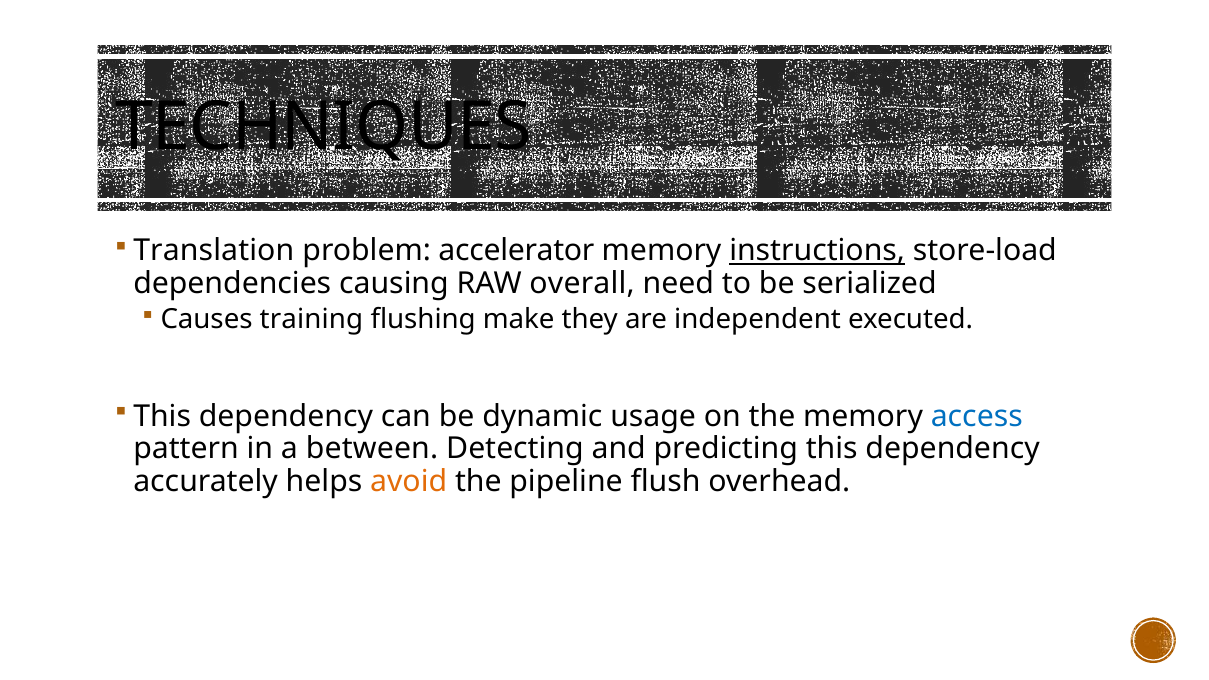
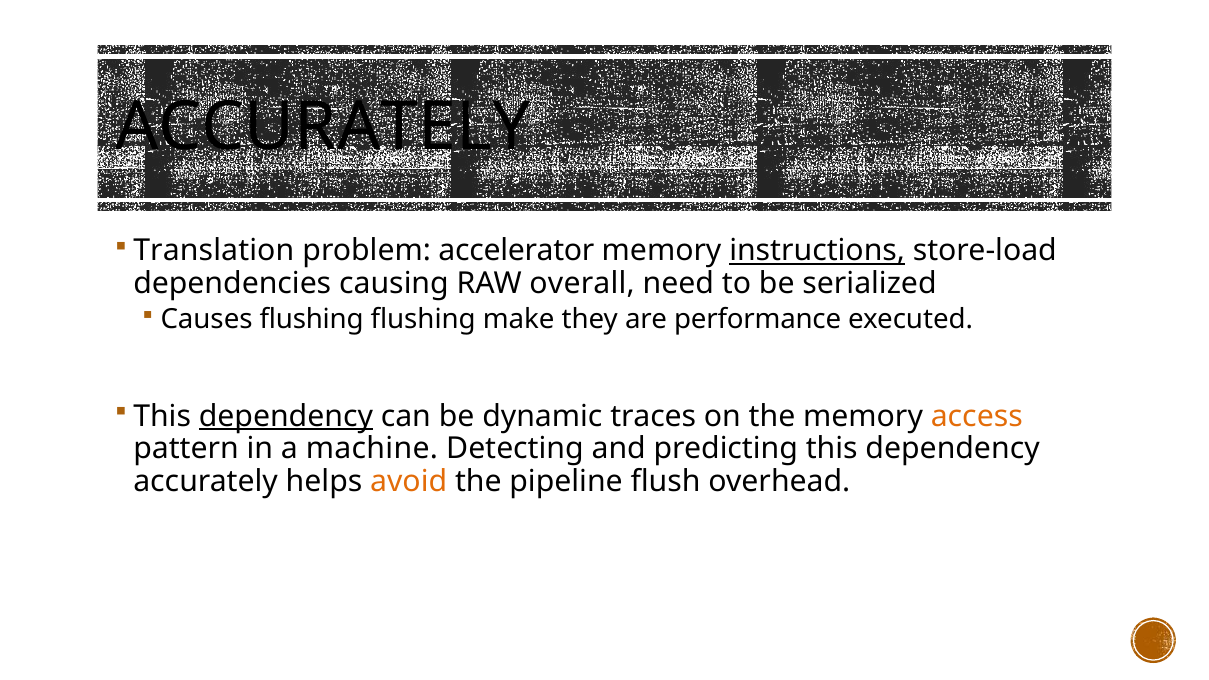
TECHNIQUES: TECHNIQUES -> ACCURATELY (323, 127)
Causes training: training -> flushing (312, 320)
independent: independent -> performance (758, 320)
dependency underline: none -> present (286, 416)
usage: usage -> traces (653, 416)
access colour: blue -> orange (977, 416)
between: between -> machine (372, 449)
